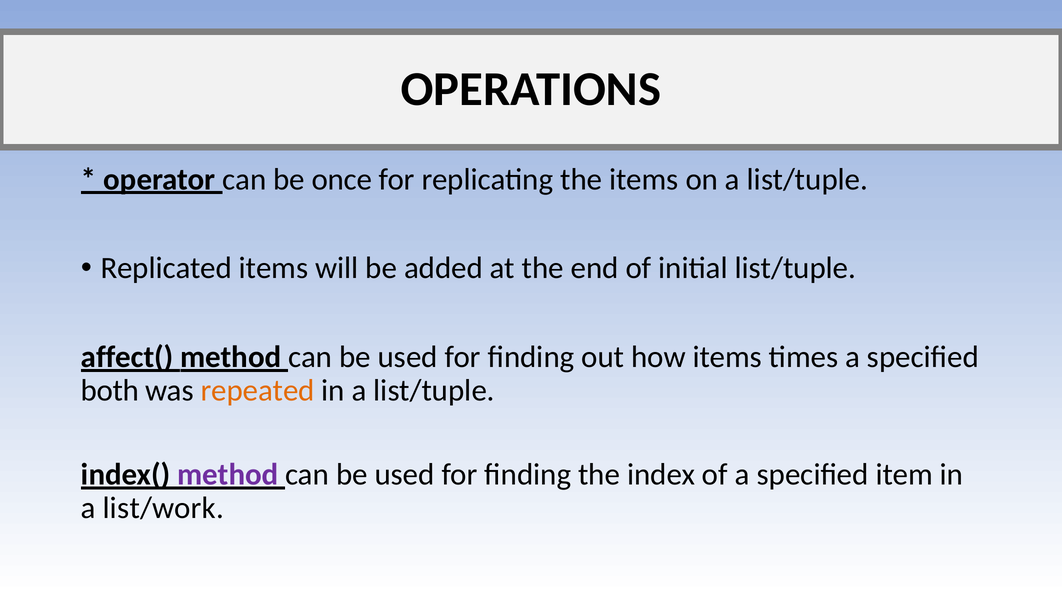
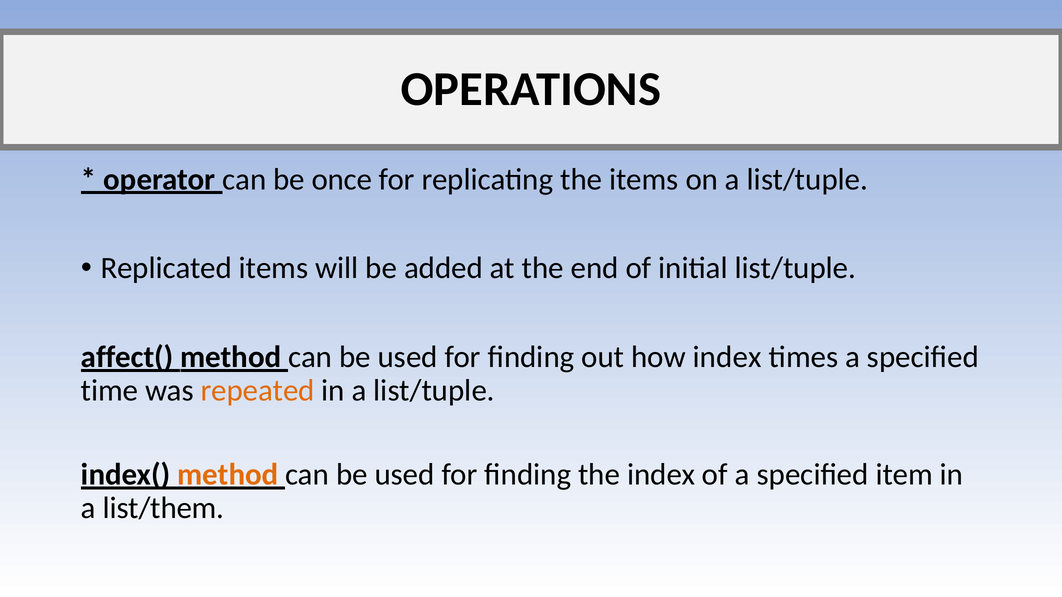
how items: items -> index (727, 357)
both: both -> time (110, 391)
method colour: purple -> orange (228, 475)
list/work: list/work -> list/them (163, 508)
